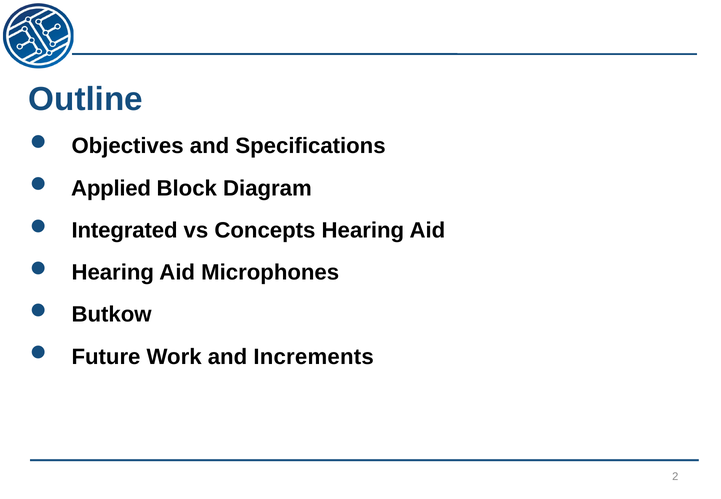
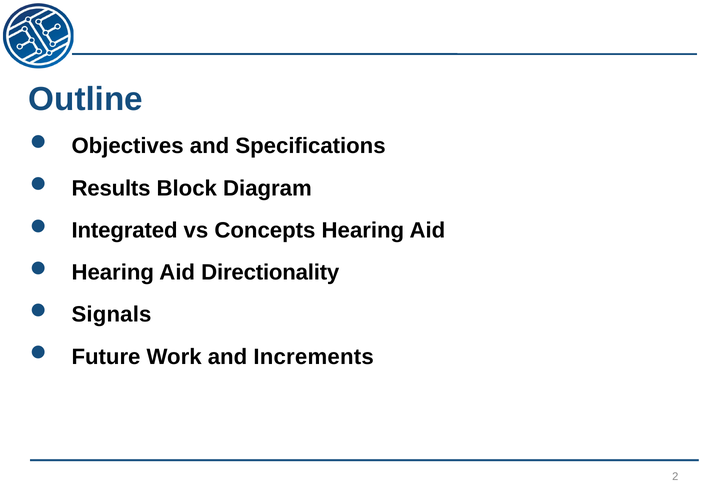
Applied: Applied -> Results (111, 188)
Microphones: Microphones -> Directionality (270, 273)
Butkow: Butkow -> Signals (111, 315)
